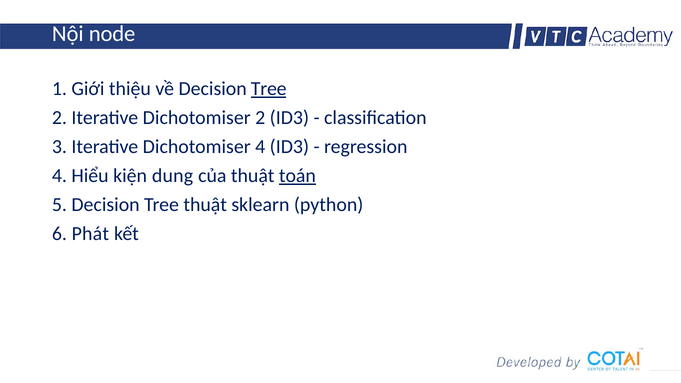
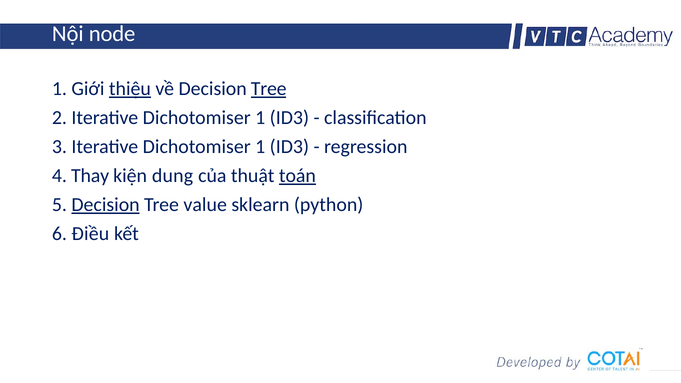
thiệu underline: none -> present (130, 89)
2 Iterative Dichotomiser 2: 2 -> 1 (260, 118)
3 Iterative Dichotomiser 4: 4 -> 1 (260, 147)
Hiểu: Hiểu -> Thay (90, 176)
Decision underline: none -> present (106, 205)
Tree thuật: thuật -> value (205, 205)
Phát: Phát -> Điều (90, 234)
